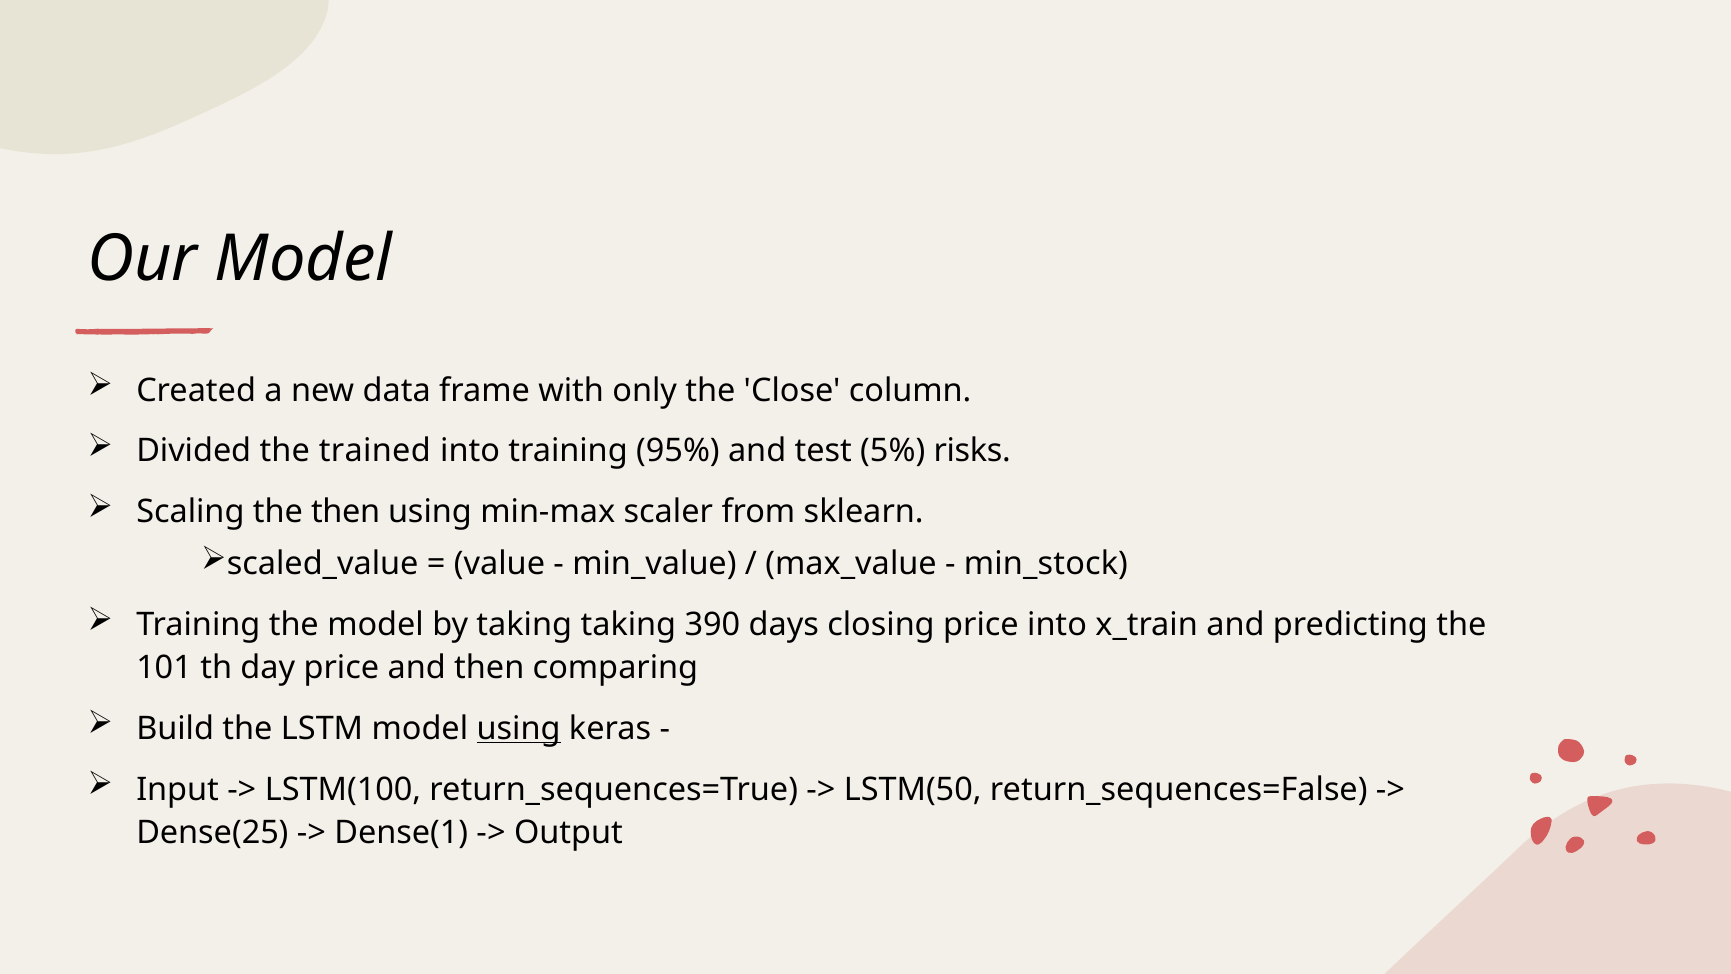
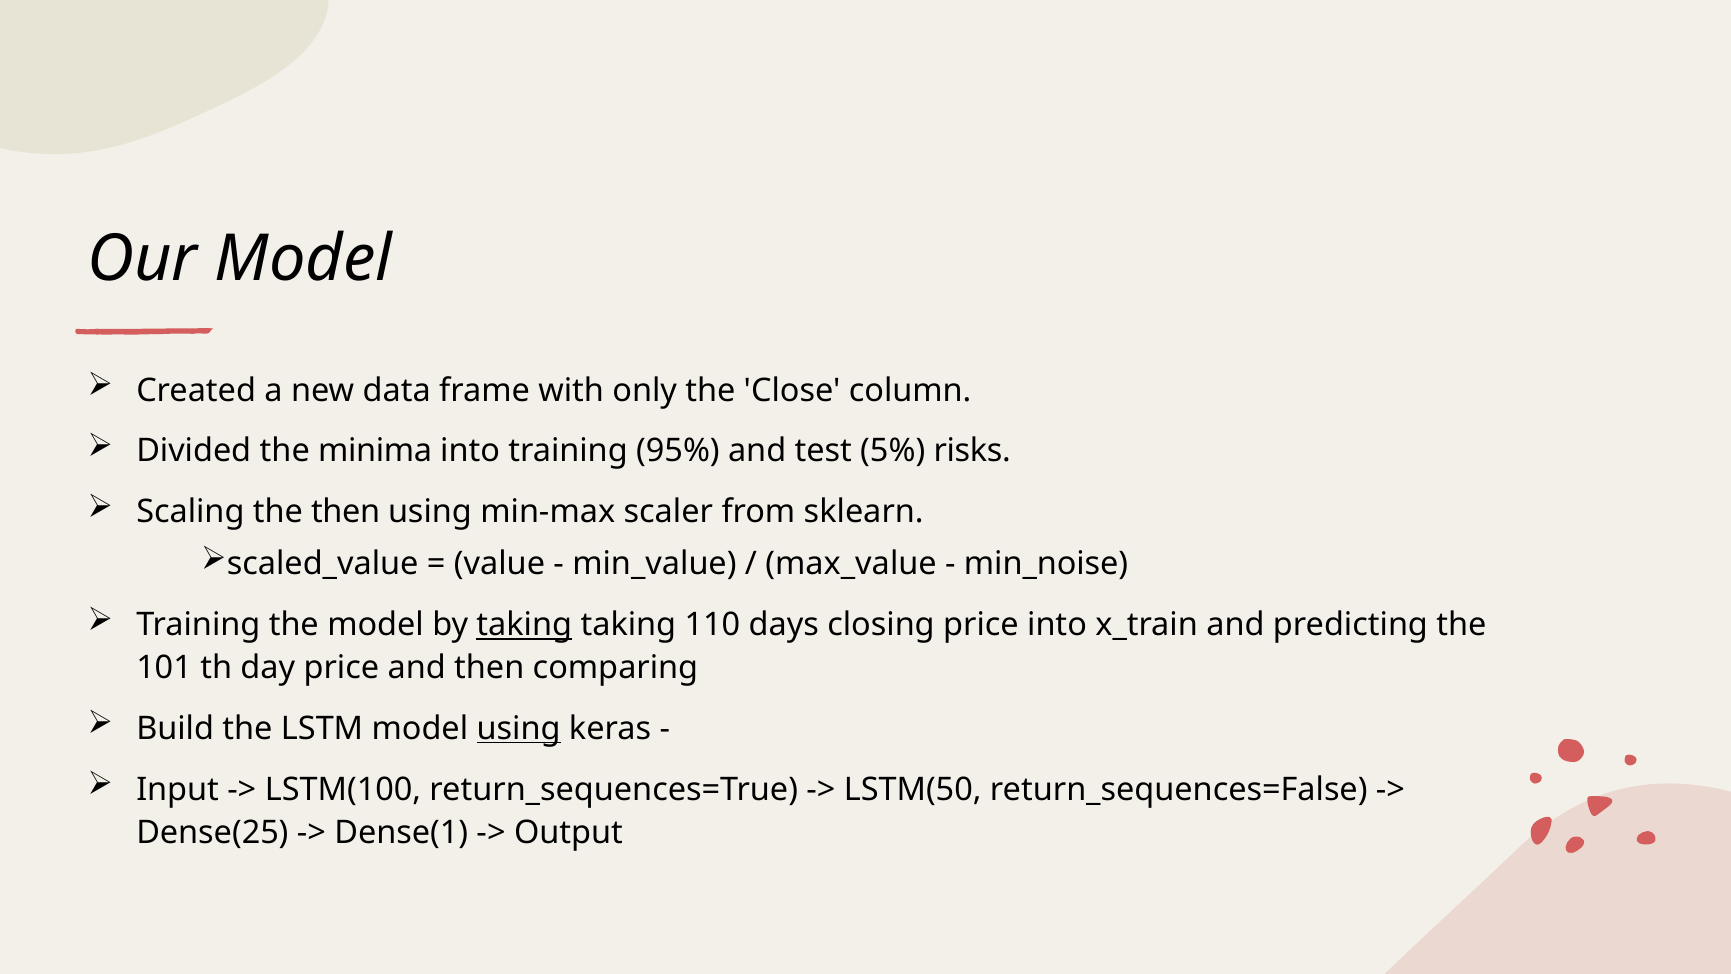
trained: trained -> minima (375, 451)
min_stock: min_stock -> min_noise (1046, 564)
taking underline: none -> present (524, 625)
390: 390 -> 110 (712, 625)
